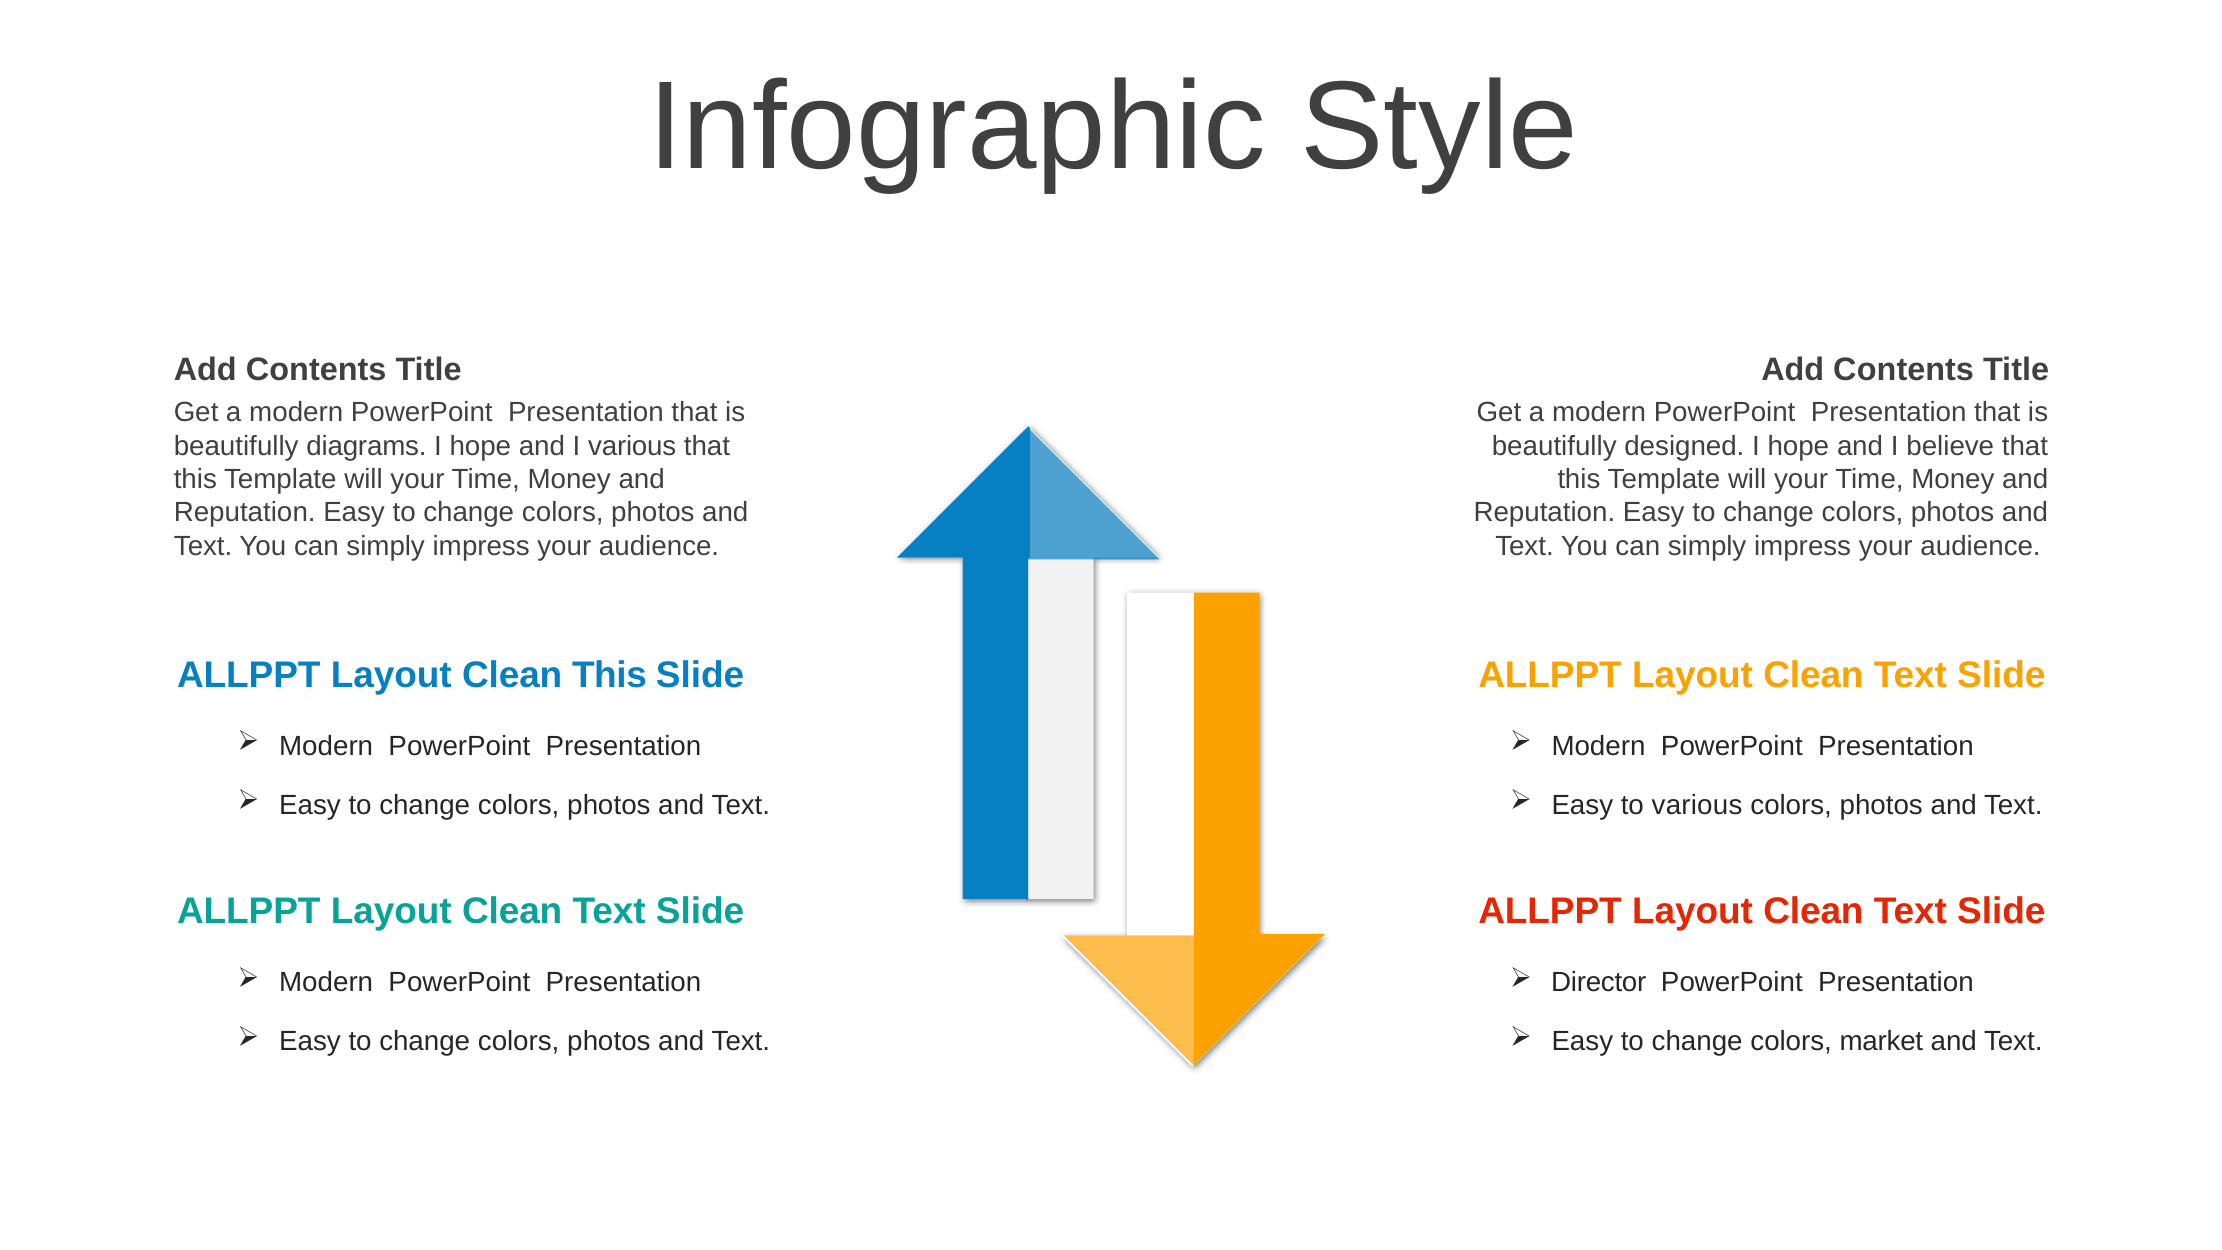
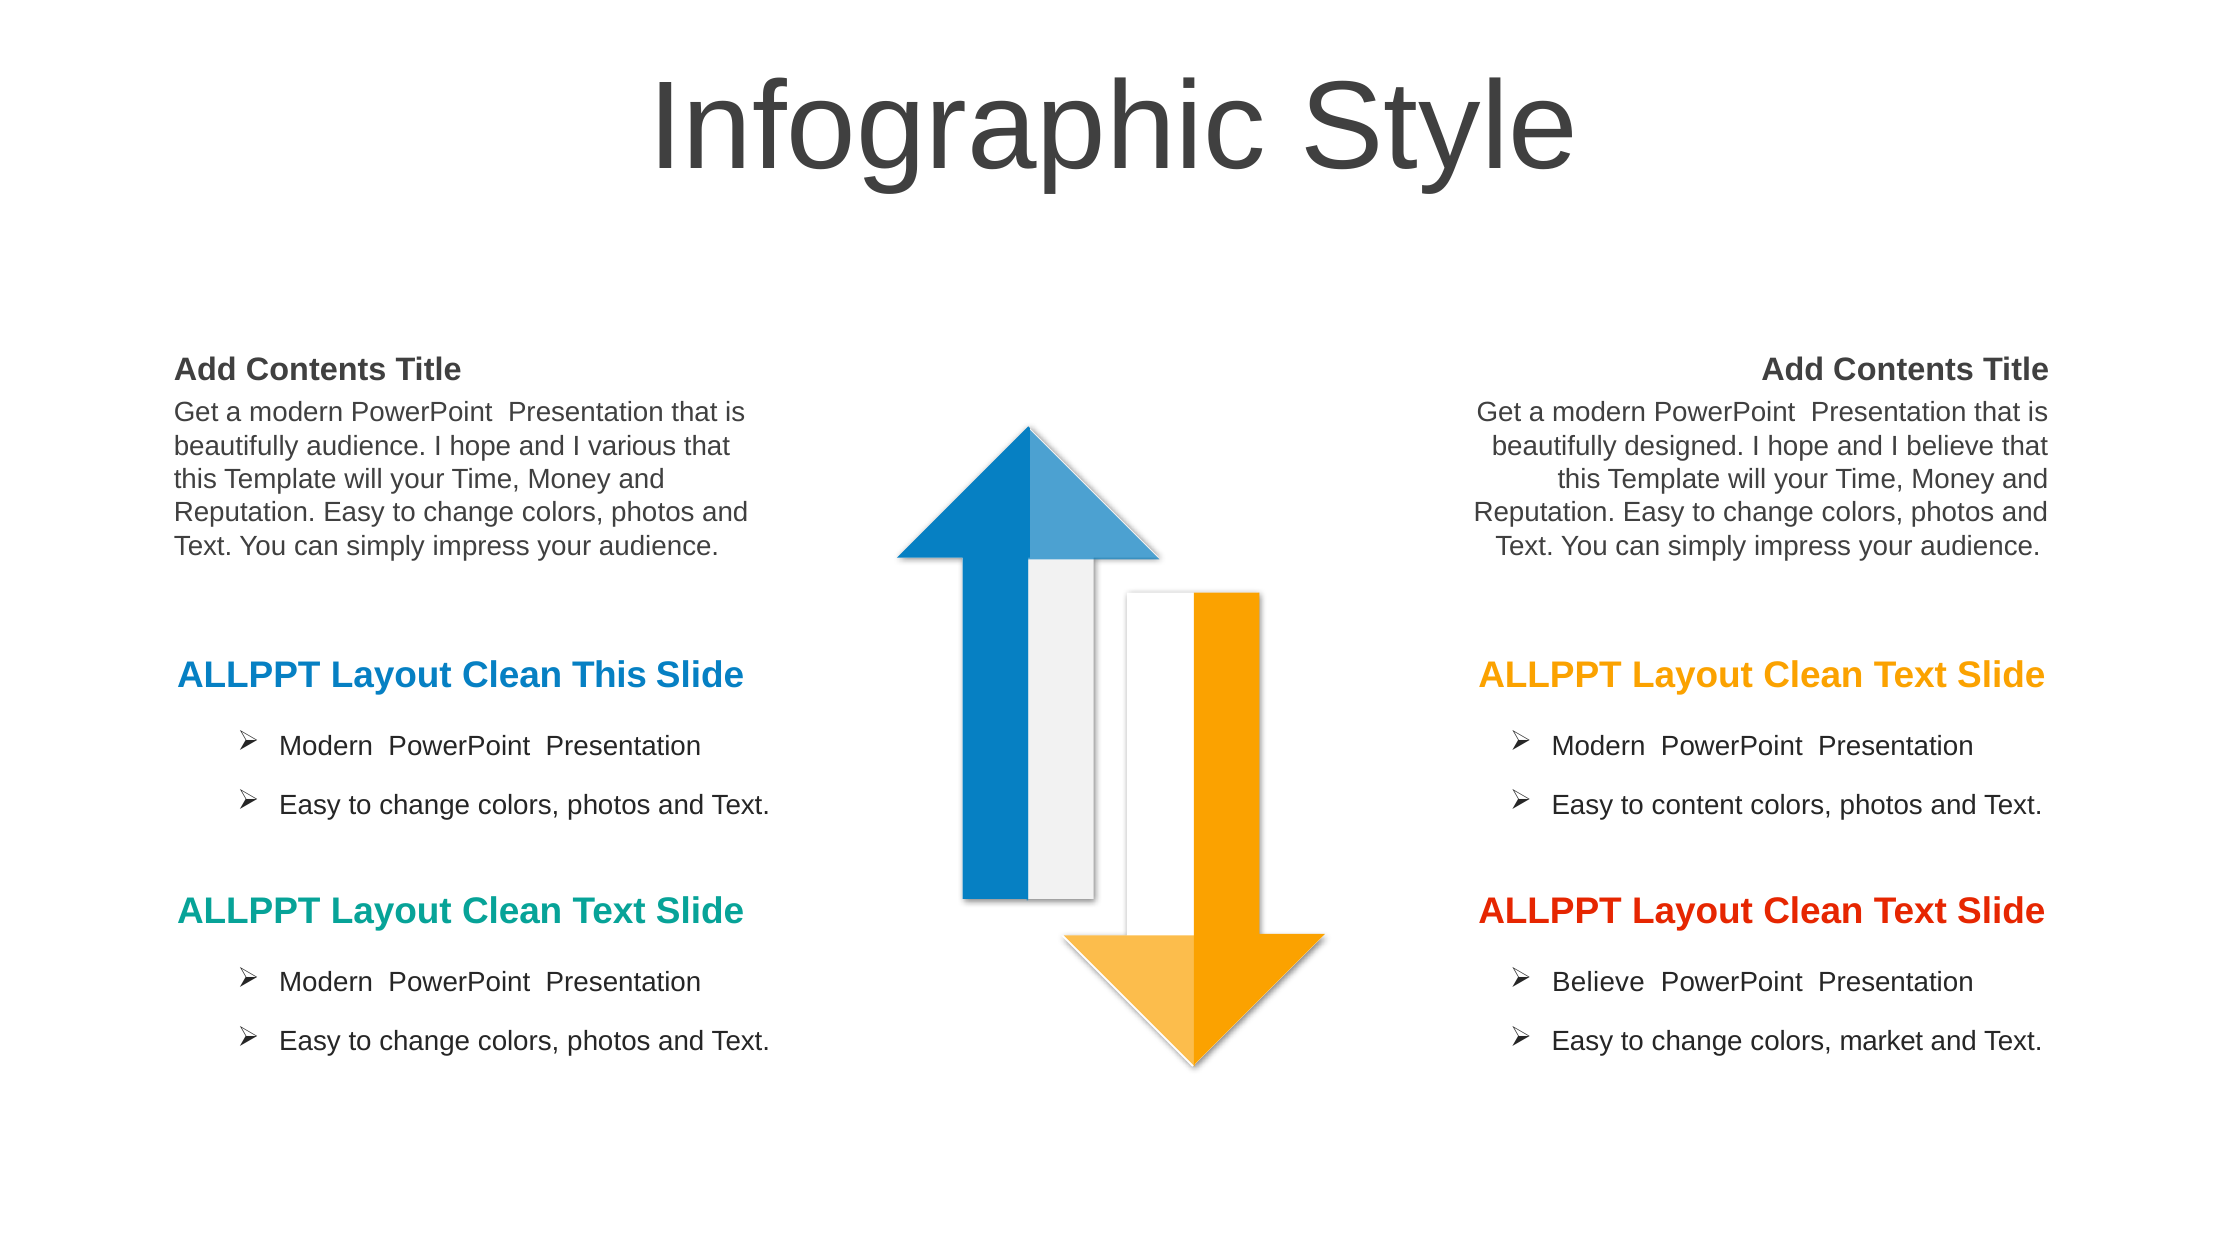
beautifully diagrams: diagrams -> audience (366, 446)
to various: various -> content (1697, 805)
Director: Director -> Believe (1598, 982)
